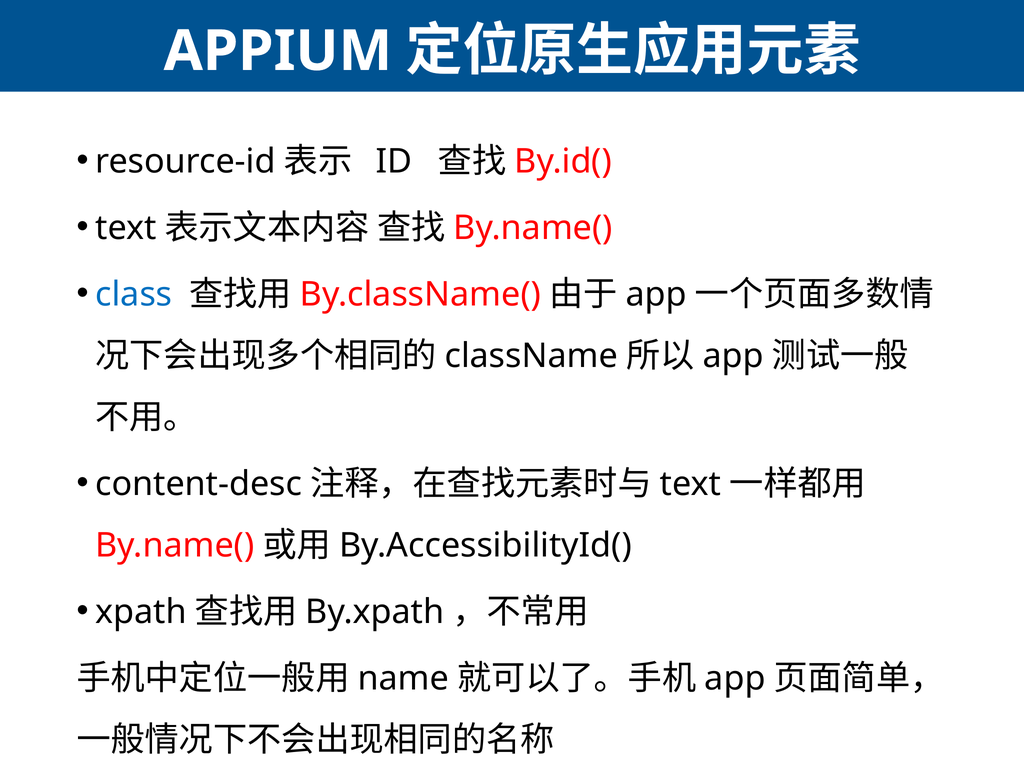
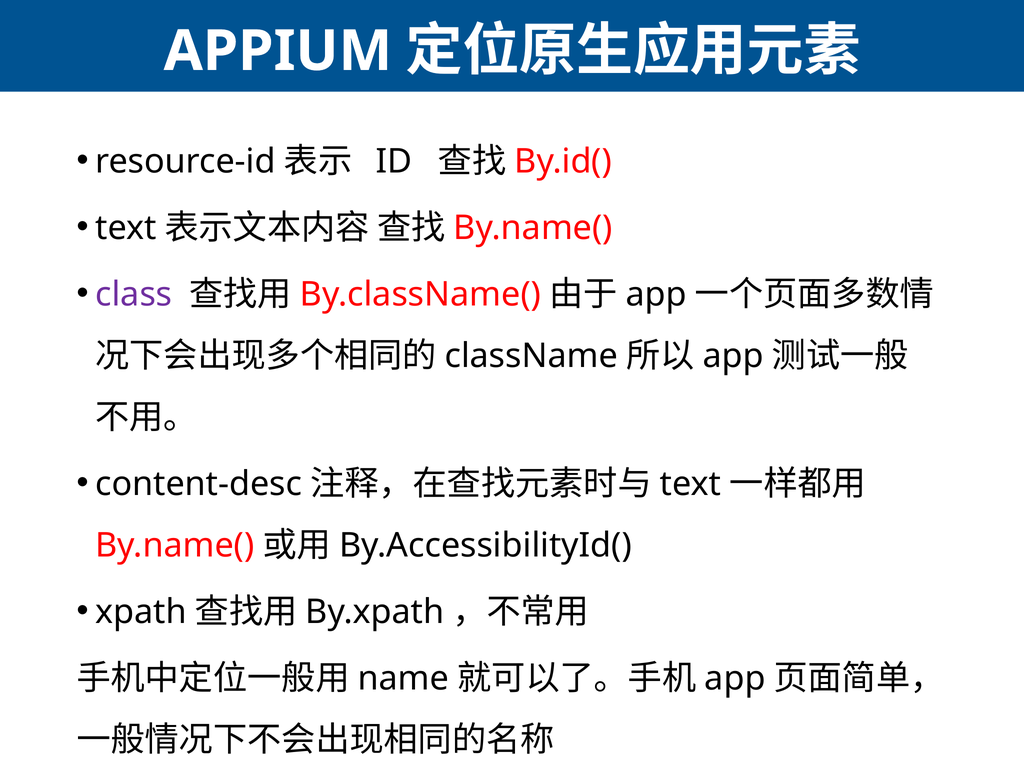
class colour: blue -> purple (134, 294)
